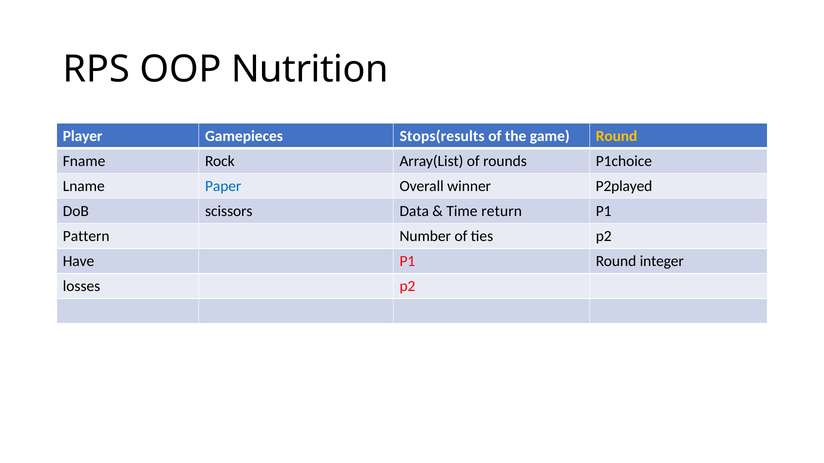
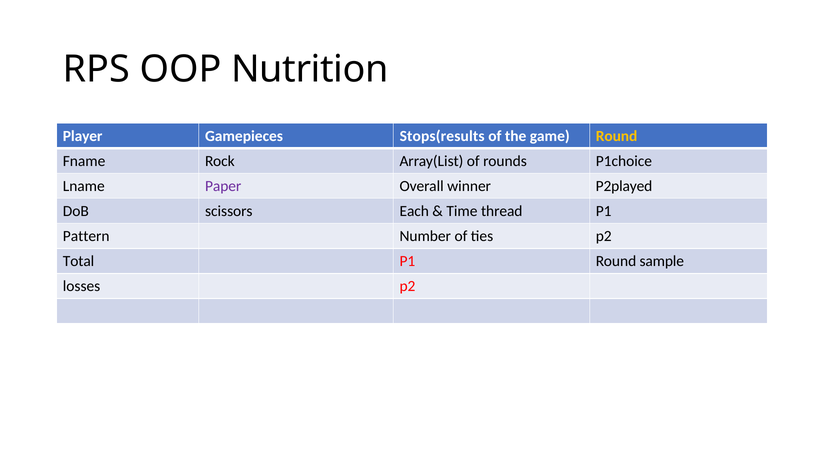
Paper colour: blue -> purple (223, 186)
Data: Data -> Each (414, 211)
return: return -> thread (502, 211)
Have: Have -> Total (79, 261)
integer: integer -> sample (662, 261)
